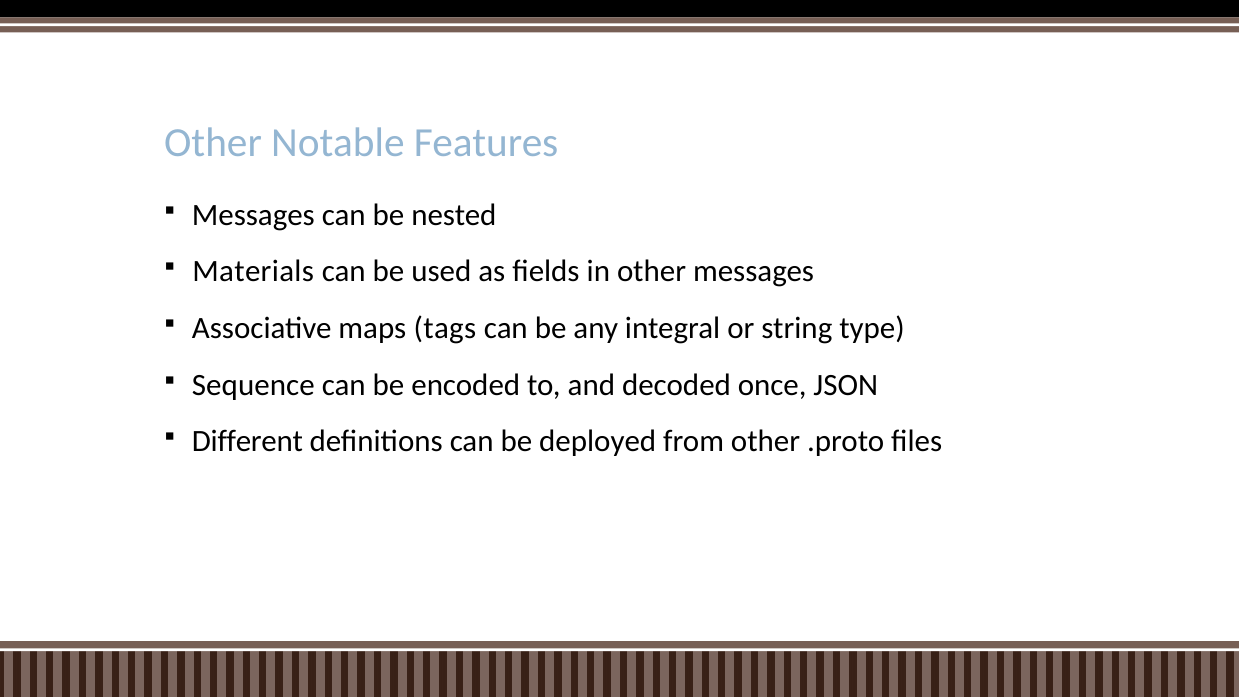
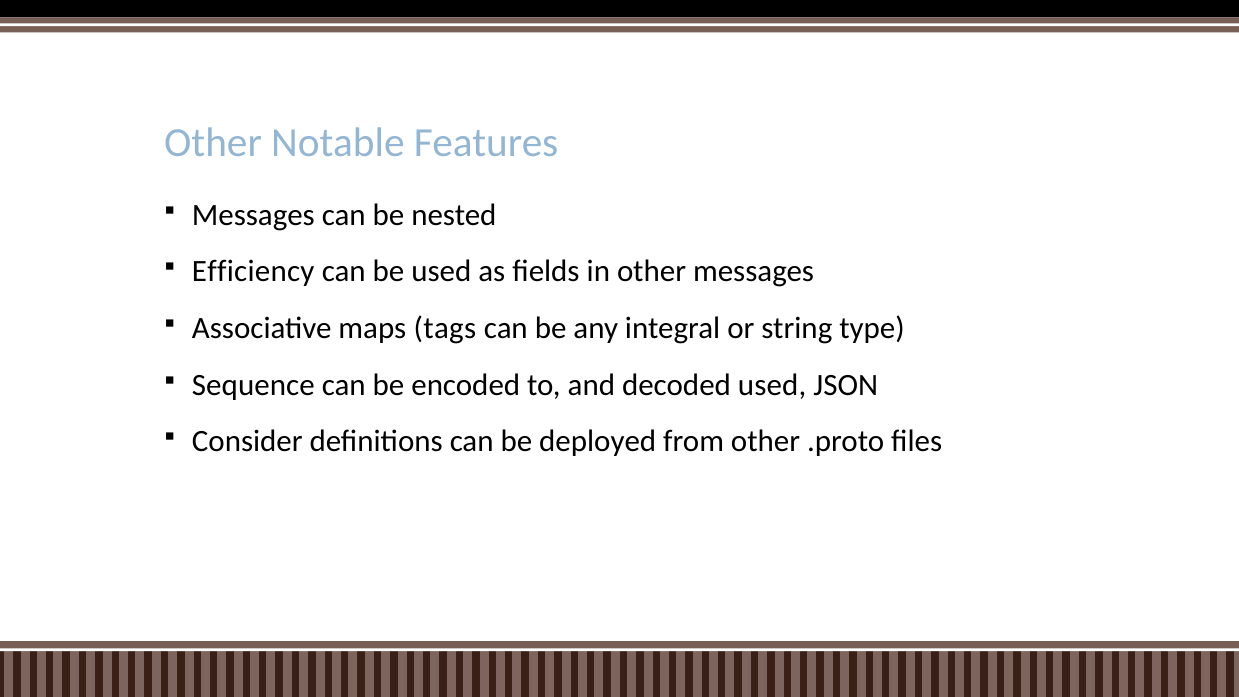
Materials: Materials -> Efficiency (253, 272)
decoded once: once -> used (772, 385)
Different: Different -> Consider (247, 442)
